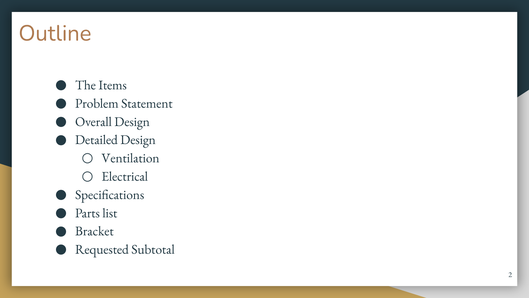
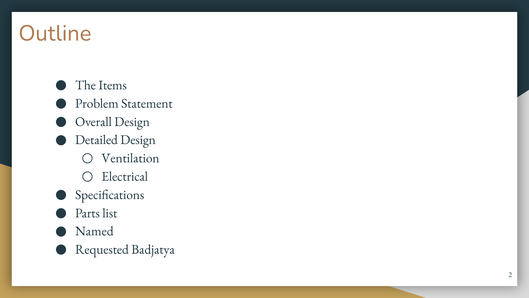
Bracket: Bracket -> Named (94, 231)
Subtotal: Subtotal -> Badjatya (153, 249)
